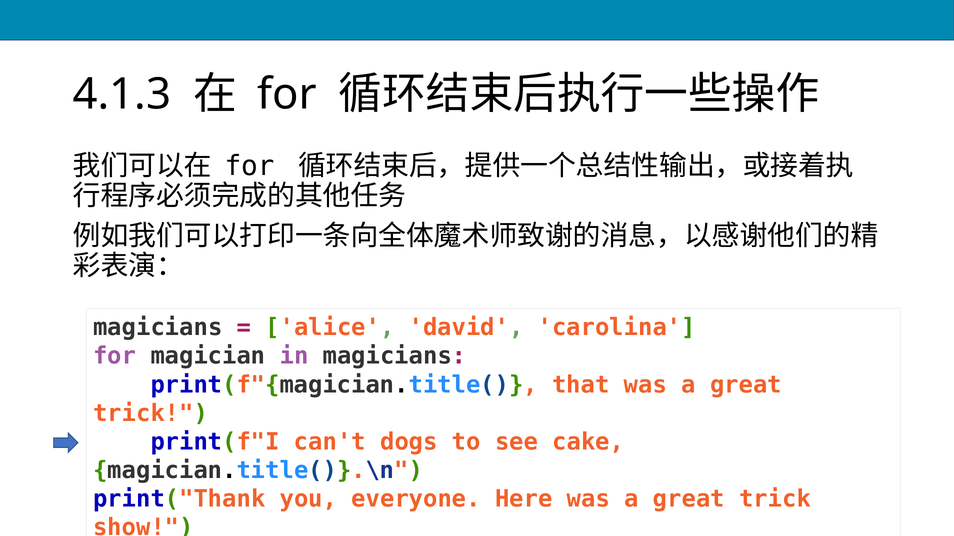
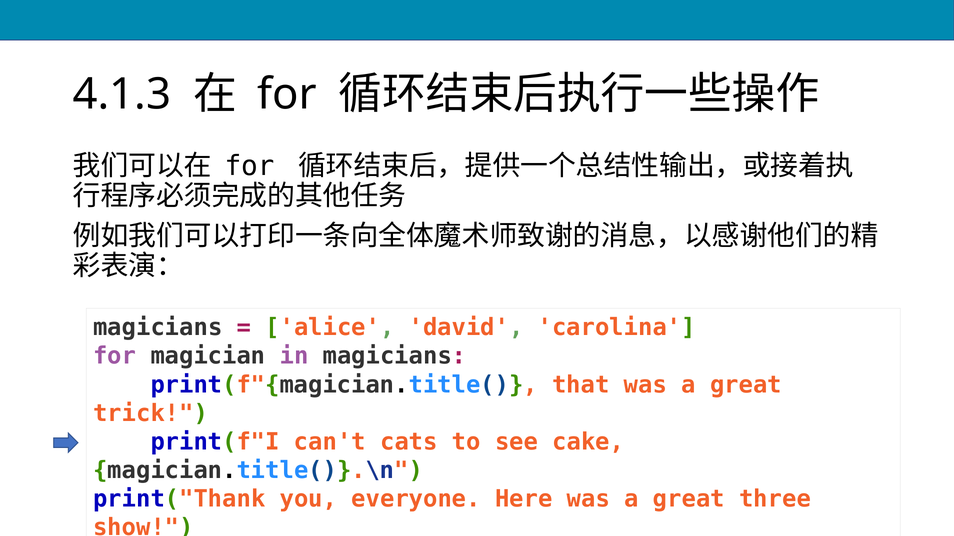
dogs: dogs -> cats (409, 442)
trick: trick -> three (775, 500)
